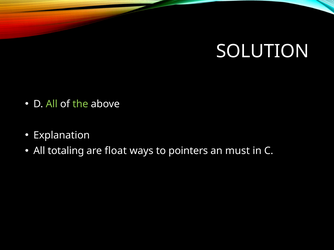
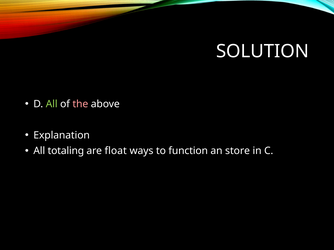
the colour: light green -> pink (80, 104)
pointers: pointers -> function (188, 151)
must: must -> store (238, 151)
